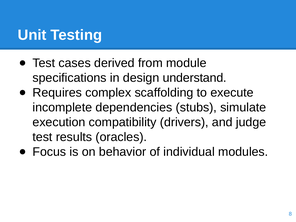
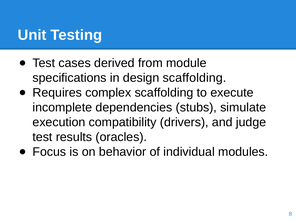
design understand: understand -> scaffolding (195, 78)
